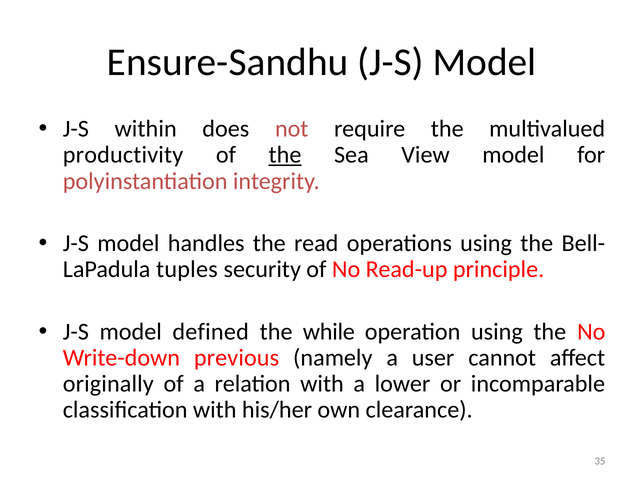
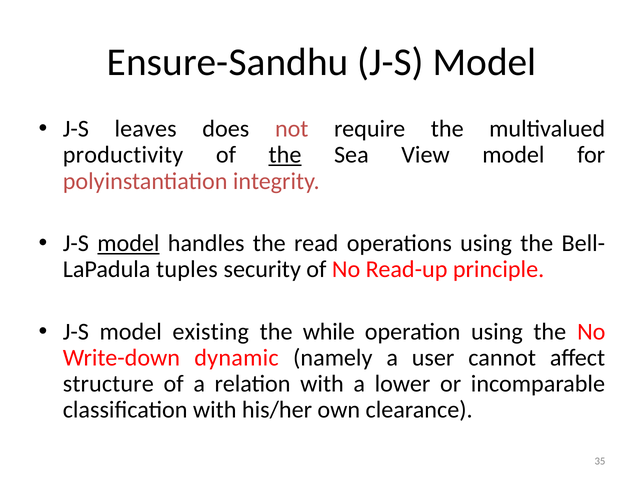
within: within -> leaves (146, 129)
model underline: none -> present (128, 243)
defined: defined -> existing (211, 332)
previous: previous -> dynamic (236, 358)
originally: originally -> structure (108, 384)
